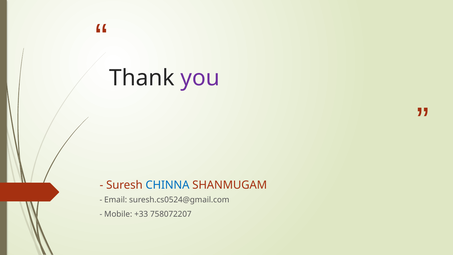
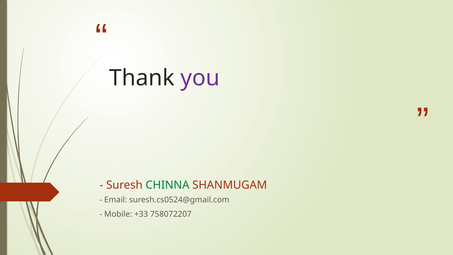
CHINNA colour: blue -> green (167, 185)
